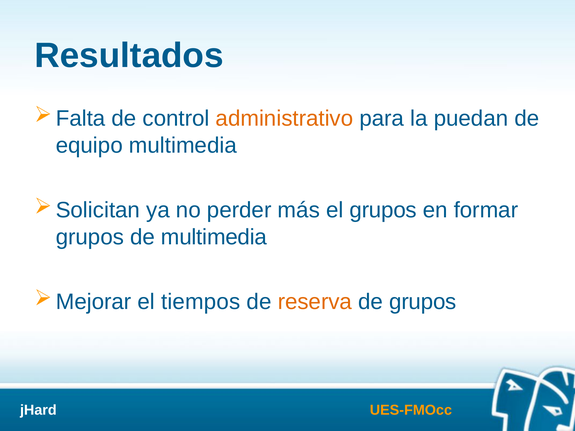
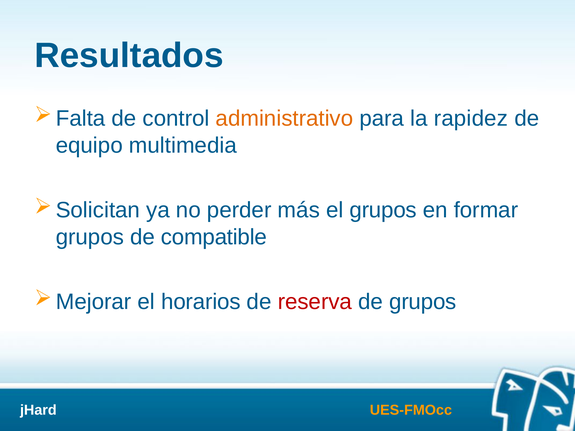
puedan: puedan -> rapidez (471, 119)
de multimedia: multimedia -> compatible (214, 237)
tiempos: tiempos -> horarios (201, 302)
reserva colour: orange -> red (315, 302)
